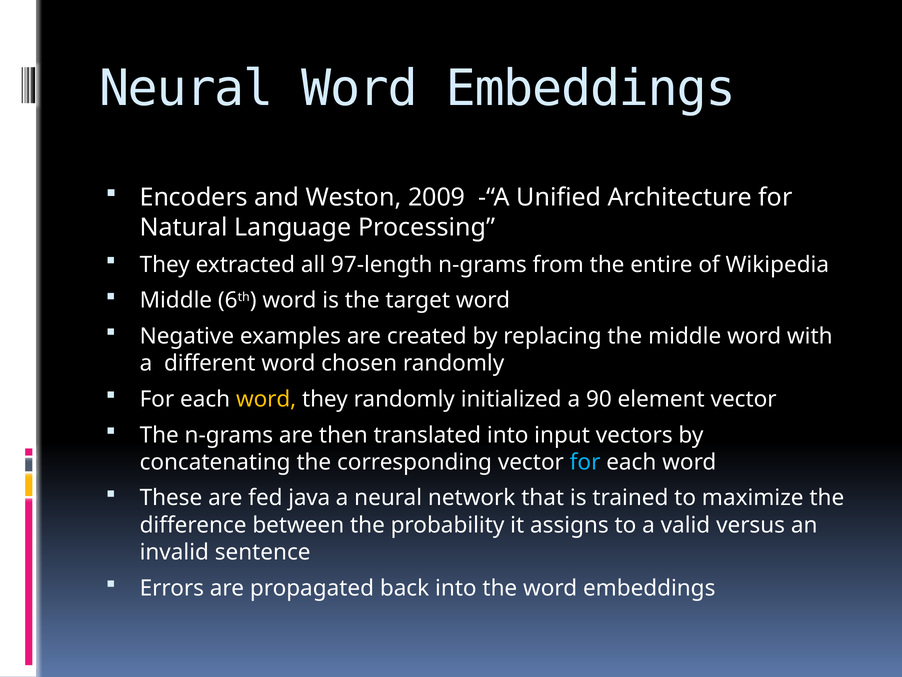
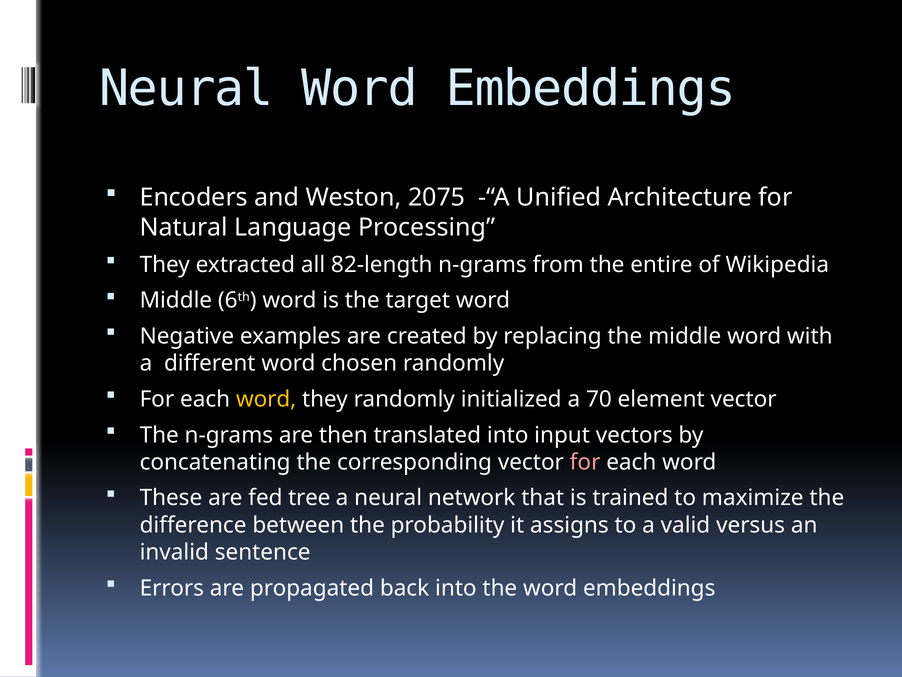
2009: 2009 -> 2075 (437, 197)
97-length: 97-length -> 82-length (382, 264)
90: 90 -> 70 (599, 399)
for colour: light blue -> pink (585, 462)
java: java -> tree (309, 498)
